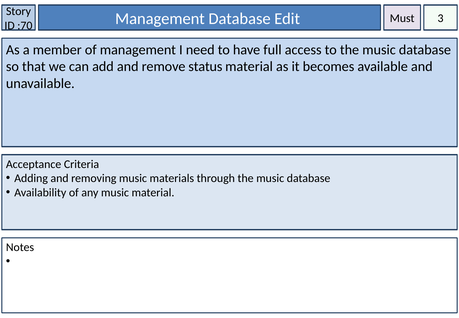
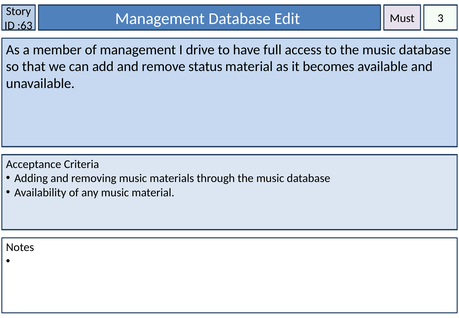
:70: :70 -> :63 (25, 25)
need: need -> drive (200, 50)
